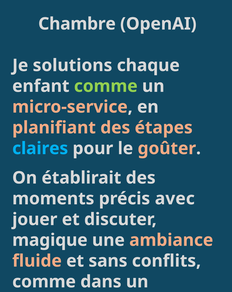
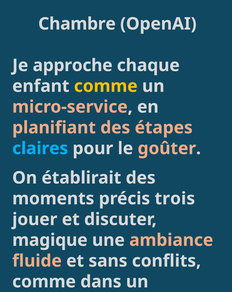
solutions: solutions -> approche (73, 65)
comme colour: light green -> yellow (106, 86)
avec: avec -> trois (175, 198)
